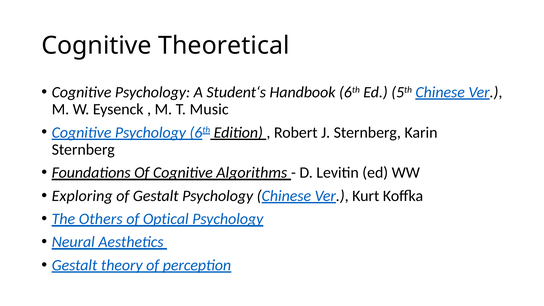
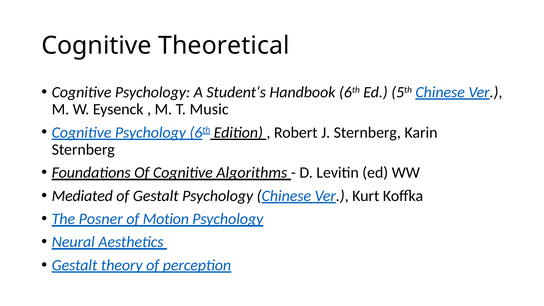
Exploring: Exploring -> Mediated (82, 196)
Others: Others -> Posner (101, 219)
Optical: Optical -> Motion (166, 219)
